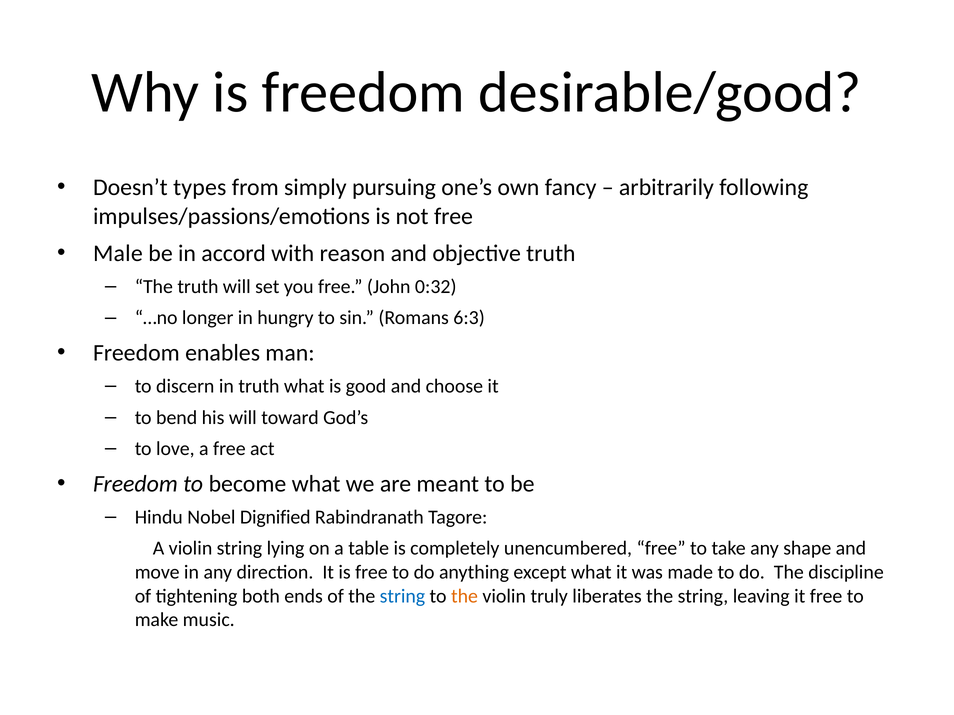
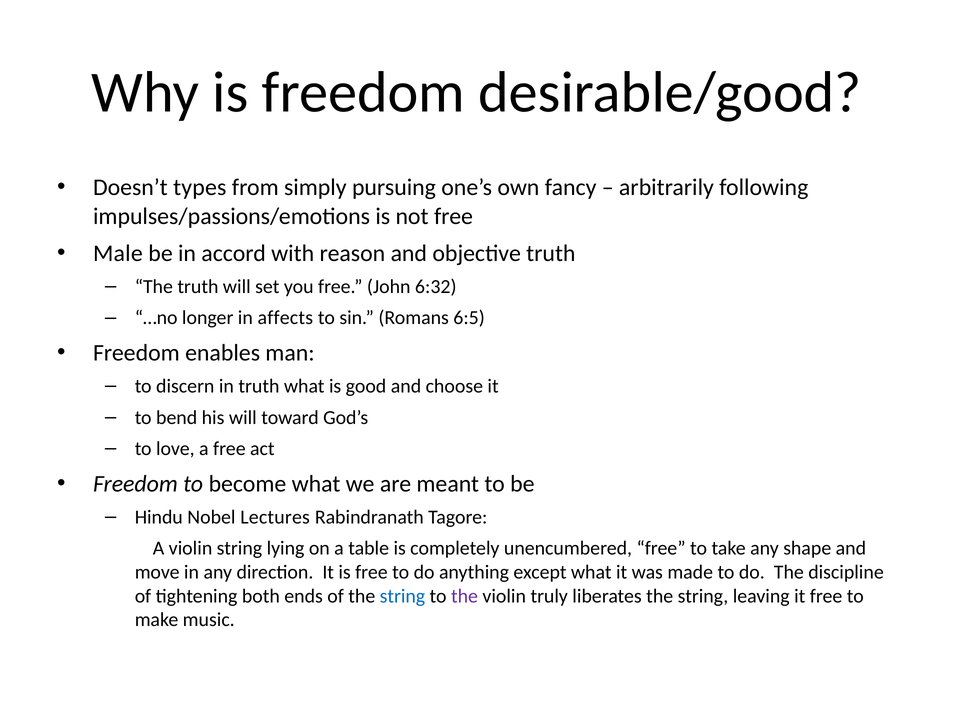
0:32: 0:32 -> 6:32 (436, 287)
hungry: hungry -> affects (285, 318)
6:3: 6:3 -> 6:5 (469, 318)
Dignified: Dignified -> Lectures (275, 517)
the colour: orange -> purple (465, 596)
